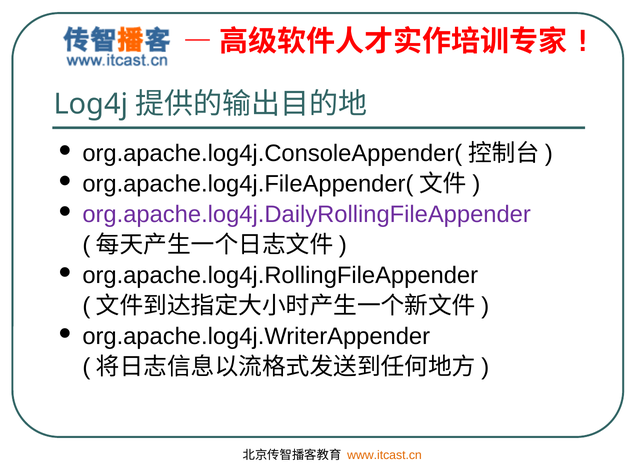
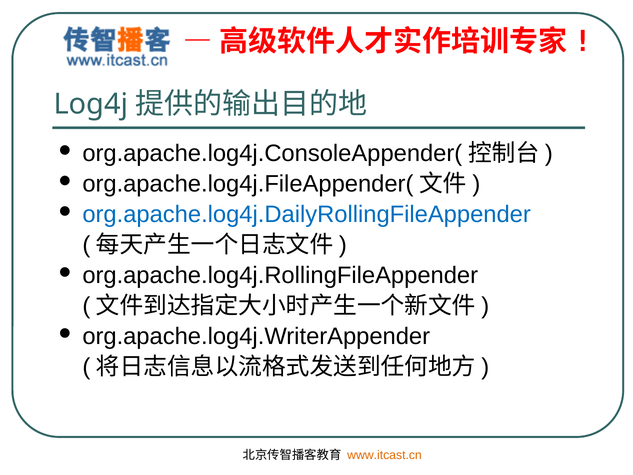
org.apache.log4j.DailyRollingFileAppender colour: purple -> blue (307, 214)
